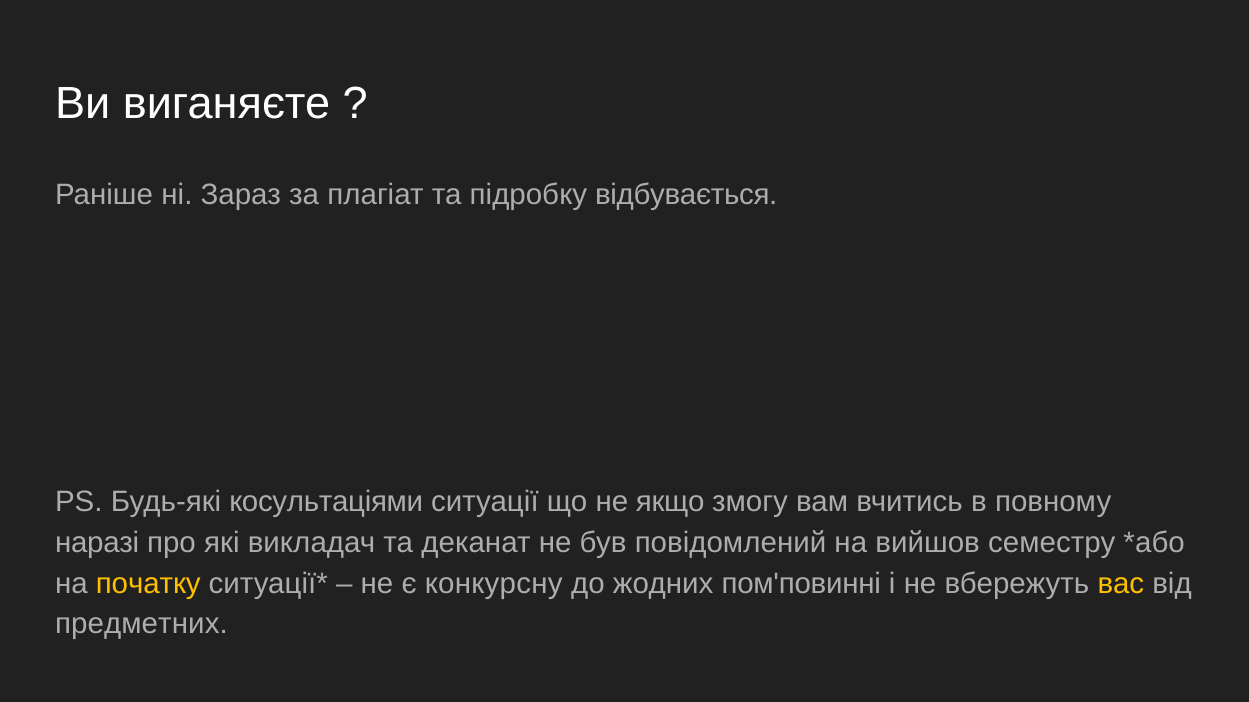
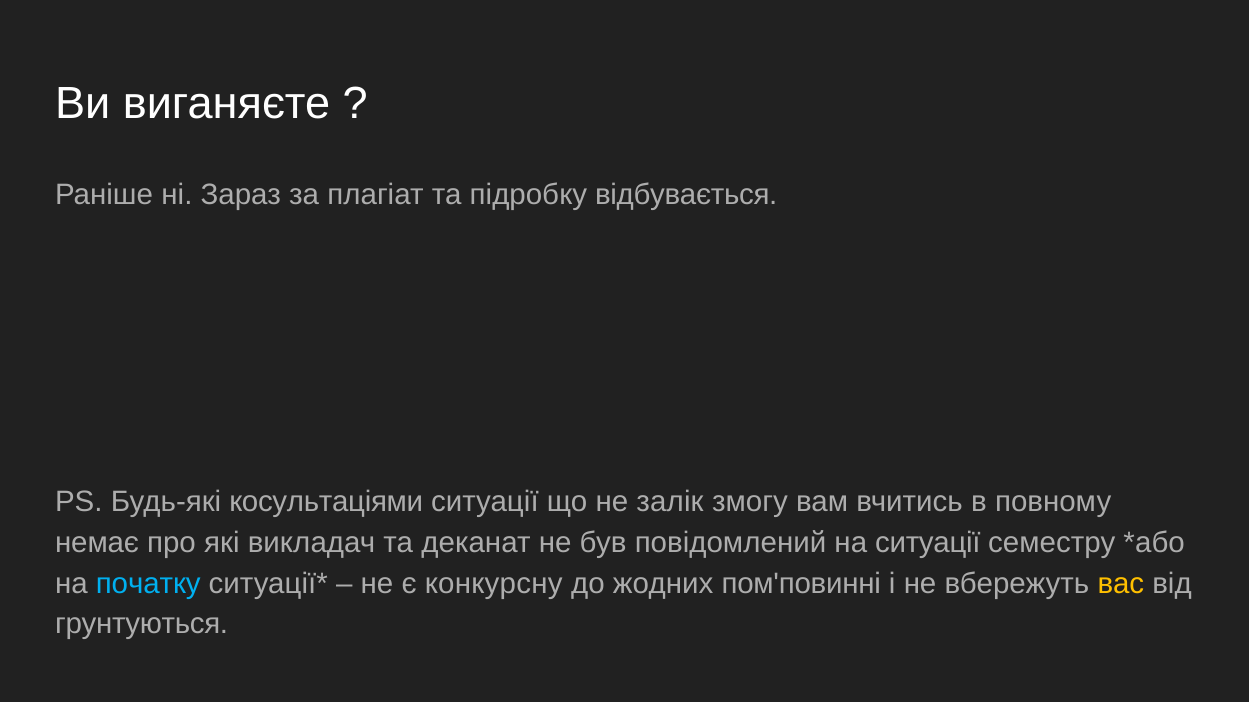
якщо: якщо -> залік (670, 502)
наразі: наразі -> немає (97, 543)
на вийшов: вийшов -> ситуації (928, 543)
початку colour: yellow -> light blue (148, 584)
предметних: предметних -> грунтуються (142, 624)
